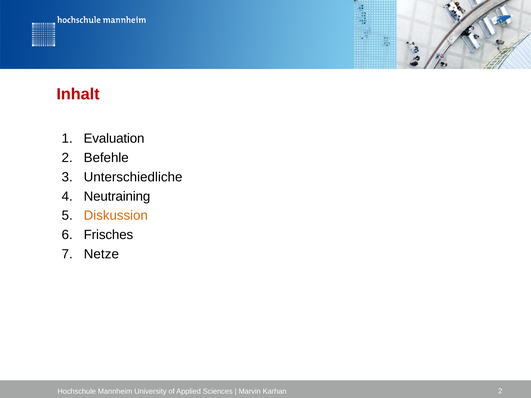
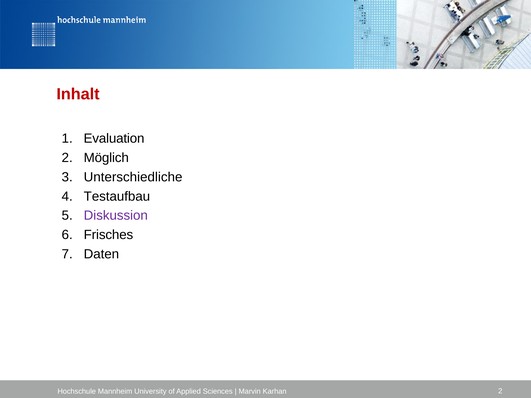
Befehle: Befehle -> Möglich (106, 158)
Neutraining: Neutraining -> Testaufbau (117, 196)
Diskussion colour: orange -> purple (116, 216)
Netze: Netze -> Daten (101, 254)
